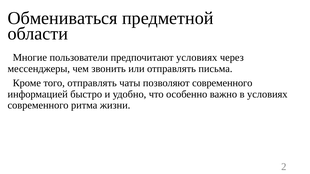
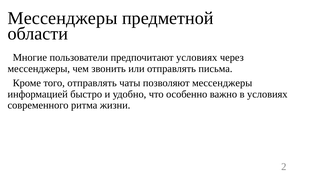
Обмениваться: Обмениваться -> Мессенджеры (63, 18)
позволяют современного: современного -> мессенджеры (222, 83)
